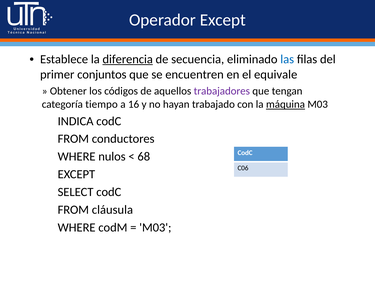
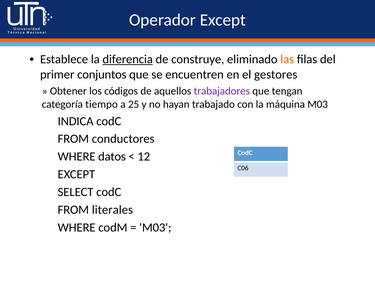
secuencia: secuencia -> construye (198, 59)
las colour: blue -> orange (287, 59)
equivale: equivale -> gestores (276, 75)
16: 16 -> 25 (134, 104)
máquina underline: present -> none (285, 104)
nulos: nulos -> datos (112, 157)
68: 68 -> 12 (144, 157)
cláusula: cláusula -> literales (112, 210)
